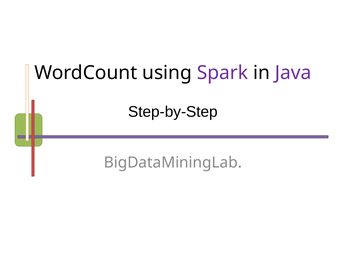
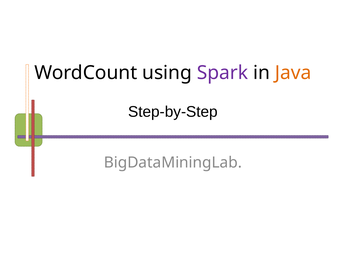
Java colour: purple -> orange (293, 73)
